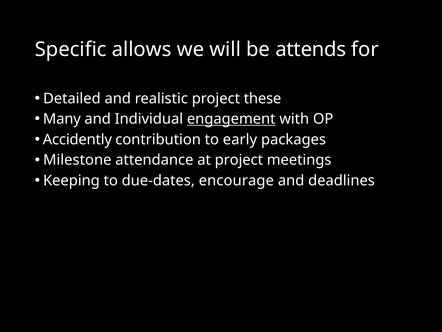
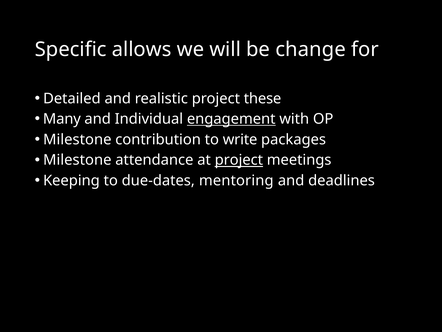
attends: attends -> change (311, 50)
Accidently: Accidently -> Milestone (77, 139)
early: early -> write (240, 139)
project underline: none -> present (239, 160)
encourage: encourage -> mentoring (236, 180)
